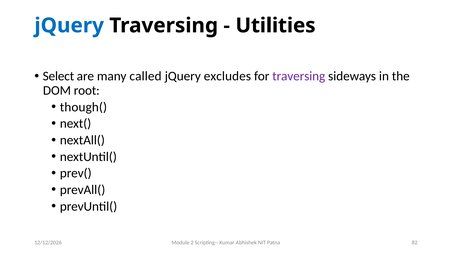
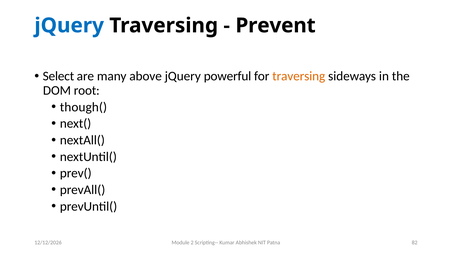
Utilities: Utilities -> Prevent (276, 26)
called: called -> above (146, 76)
excludes: excludes -> powerful (228, 76)
traversing colour: purple -> orange (299, 76)
